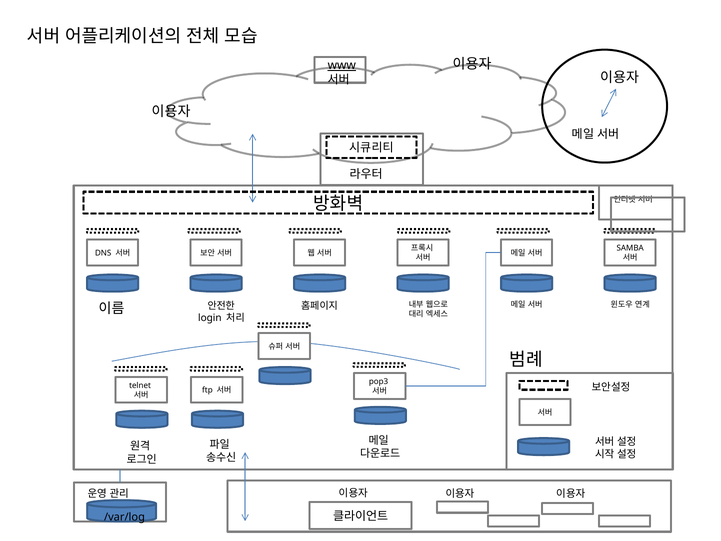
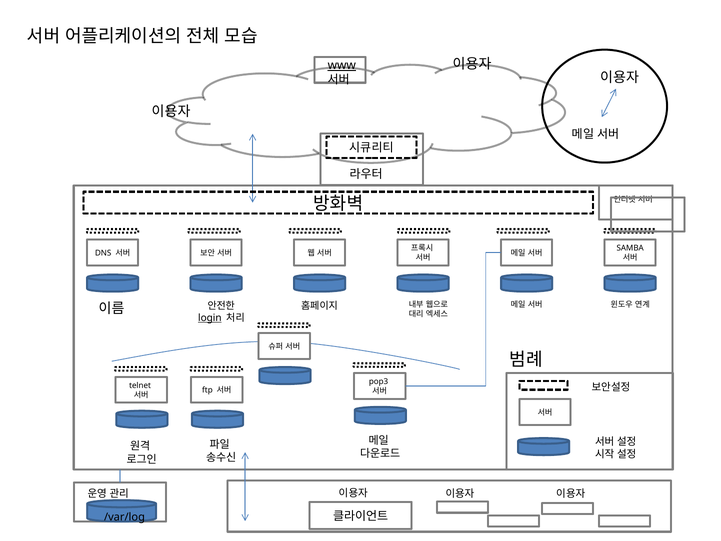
login underline: none -> present (210, 318)
